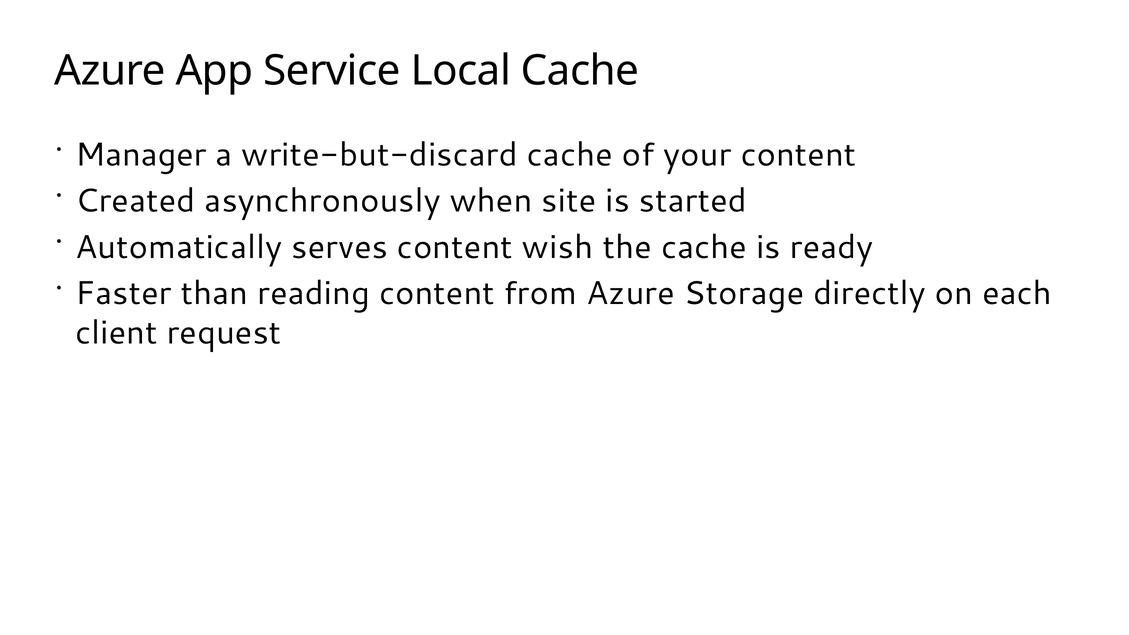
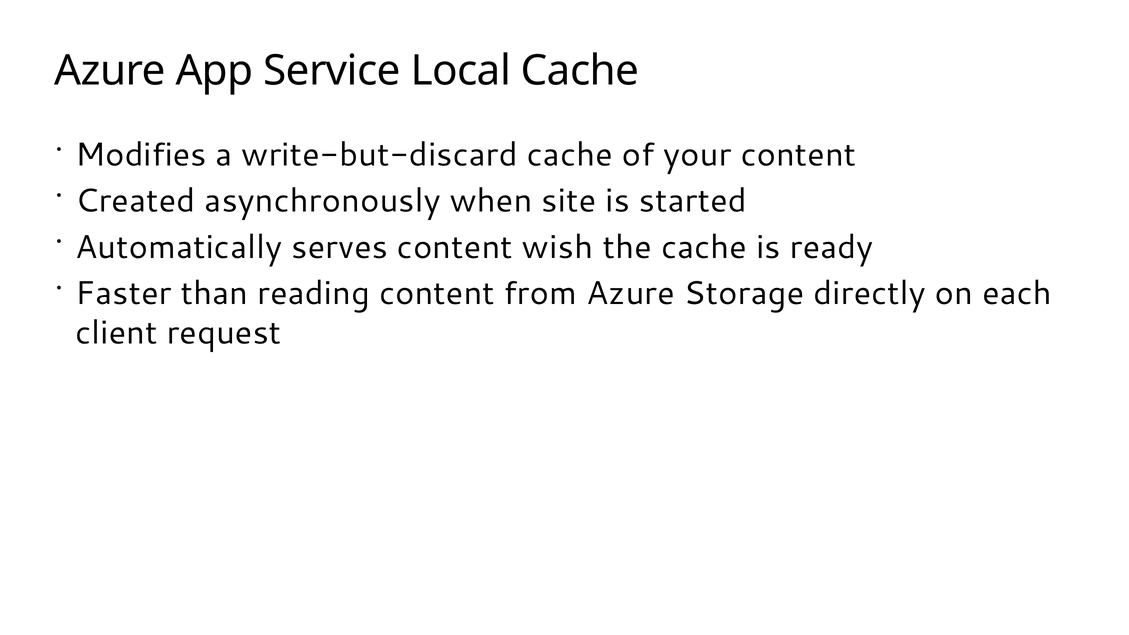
Manager: Manager -> Modifies (141, 155)
